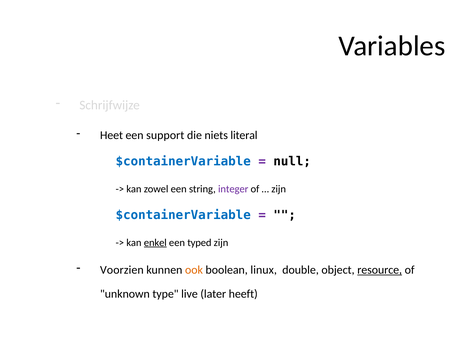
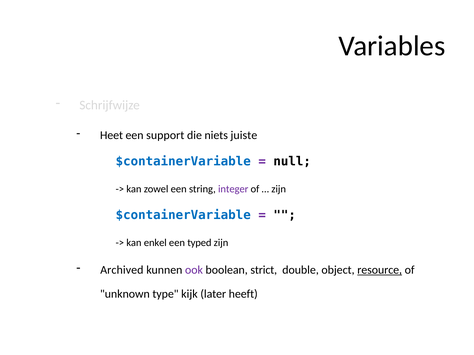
literal: literal -> juiste (244, 135)
enkel underline: present -> none (155, 243)
Voorzien: Voorzien -> Archived (122, 270)
ook colour: orange -> purple (194, 270)
linux: linux -> strict (264, 270)
live: live -> kijk (189, 294)
